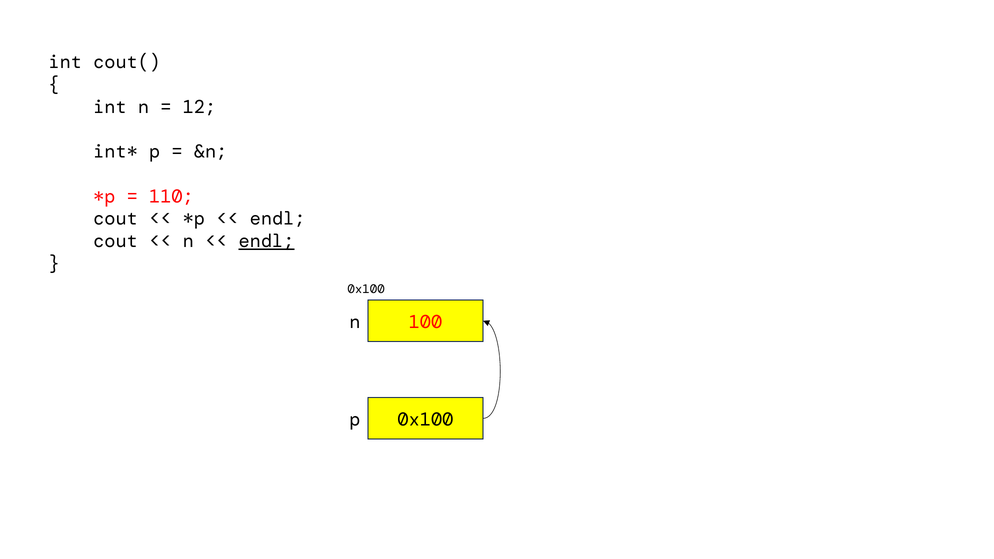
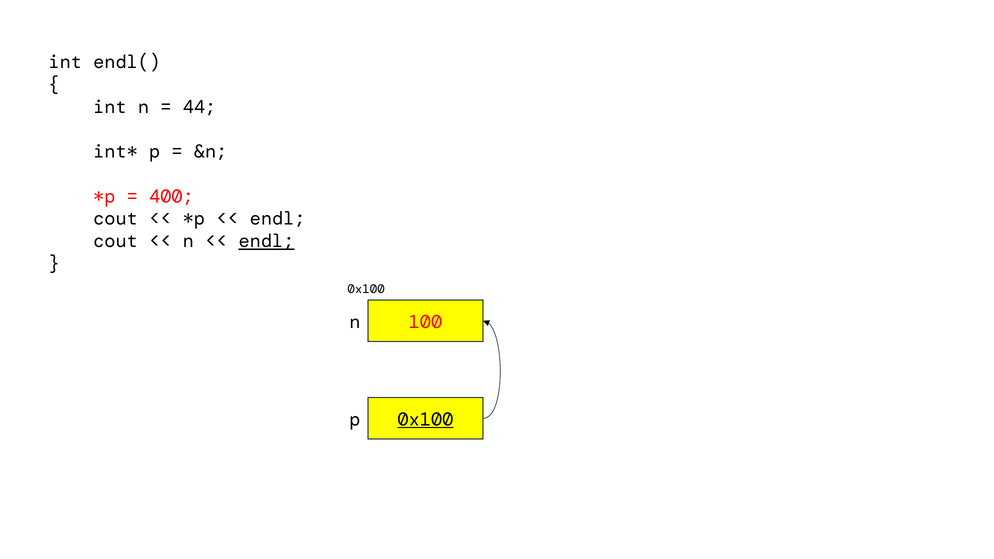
cout(: cout( -> endl( (127, 62)
12: 12 -> 44 (199, 107)
110: 110 -> 400 (171, 197)
0x100 underline: none -> present (425, 420)
